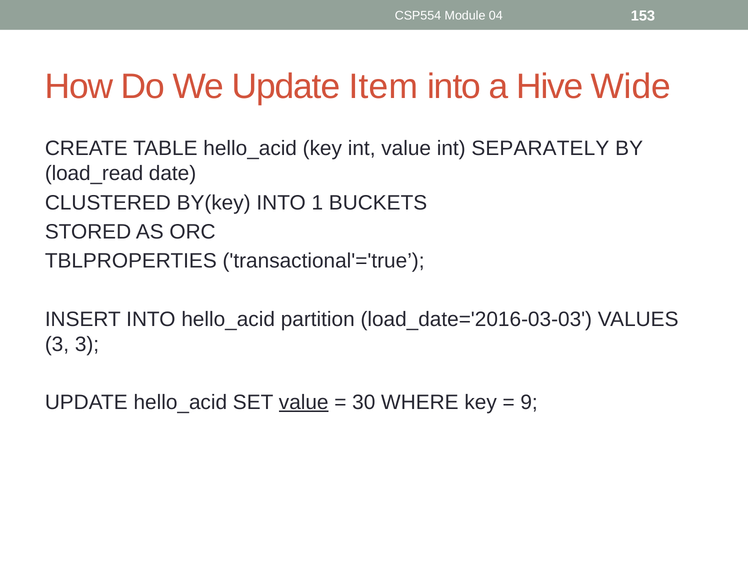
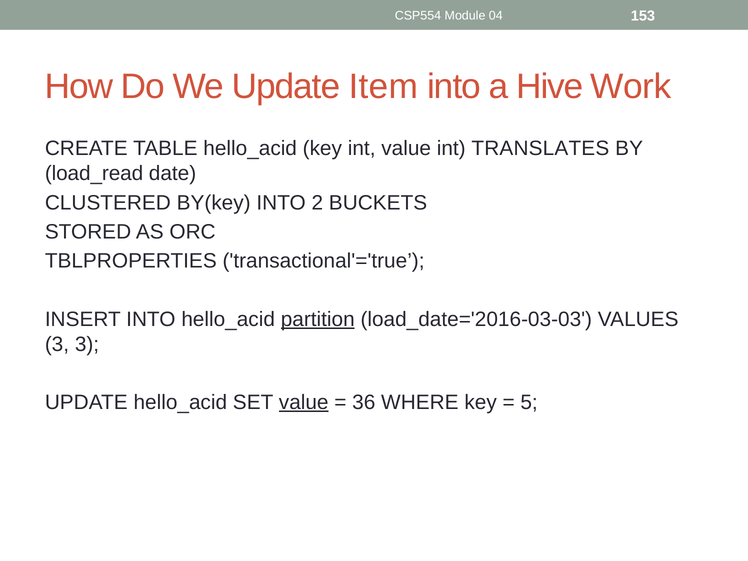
Wide: Wide -> Work (631, 87)
SEPARATELY: SEPARATELY -> TRANSLATES (540, 149)
1: 1 -> 2 (317, 203)
partition underline: none -> present (318, 319)
30: 30 -> 36 (364, 402)
9: 9 -> 5 (529, 402)
